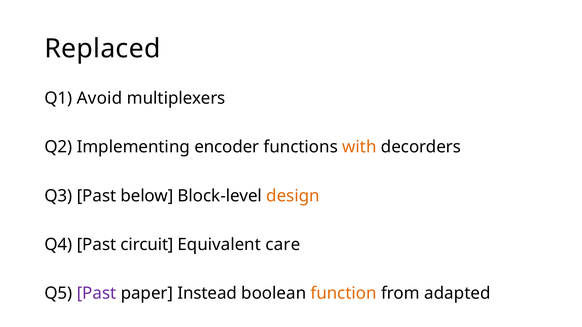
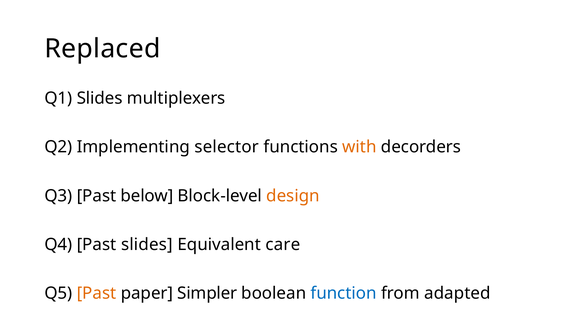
Q1 Avoid: Avoid -> Slides (100, 98)
encoder: encoder -> selector (227, 147)
Past circuit: circuit -> slides (147, 245)
Past colour: purple -> orange (97, 294)
Instead: Instead -> Simpler (207, 294)
function colour: orange -> blue (344, 294)
